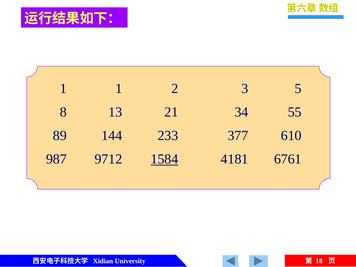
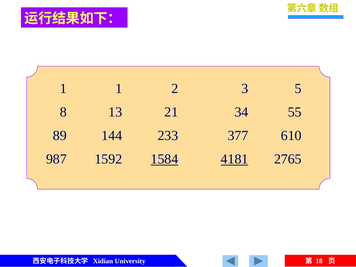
9712: 9712 -> 1592 (108, 159)
4181 underline: none -> present (235, 159)
6761: 6761 -> 2765 (288, 159)
